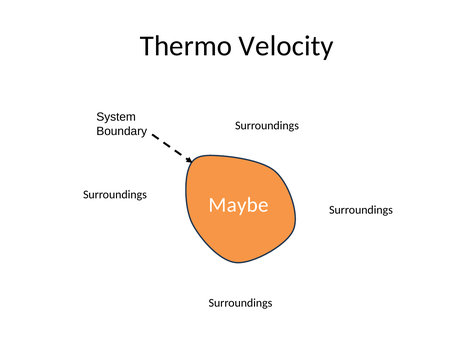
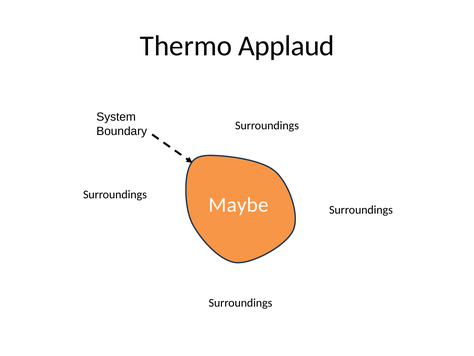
Velocity: Velocity -> Applaud (286, 46)
